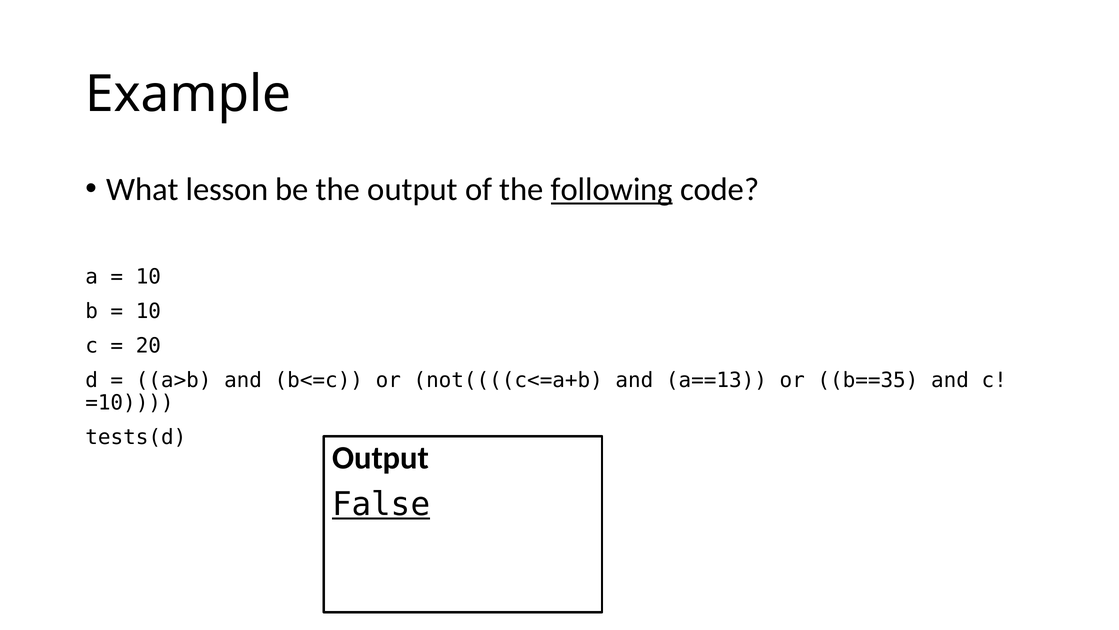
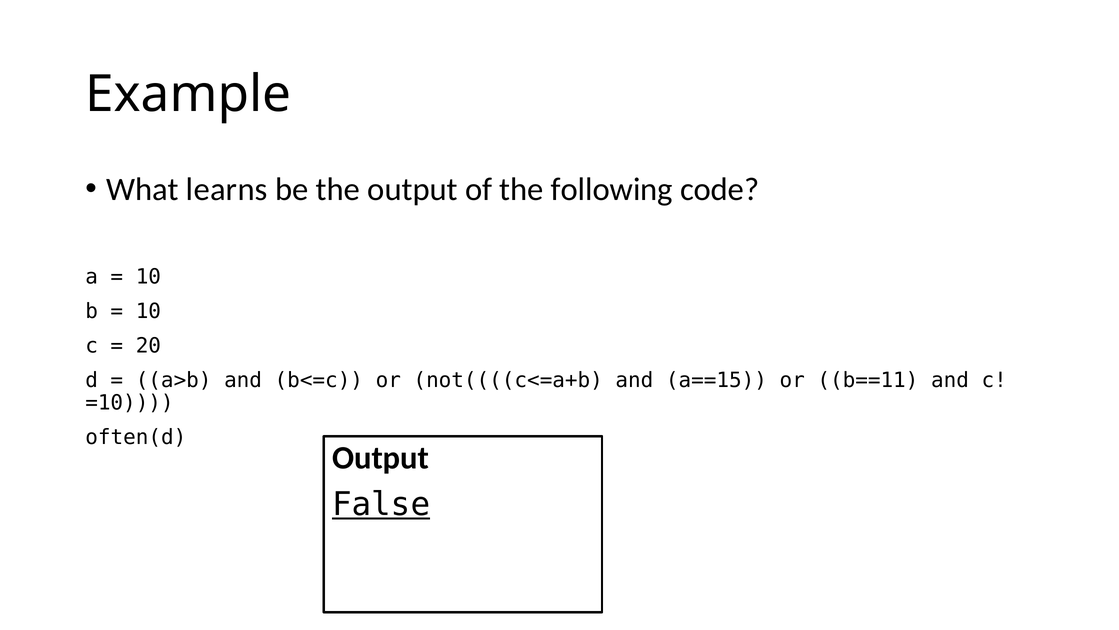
lesson: lesson -> learns (227, 189)
following underline: present -> none (612, 189)
a==13: a==13 -> a==15 (716, 380)
b==35: b==35 -> b==11 (868, 380)
tests(d: tests(d -> often(d (136, 437)
